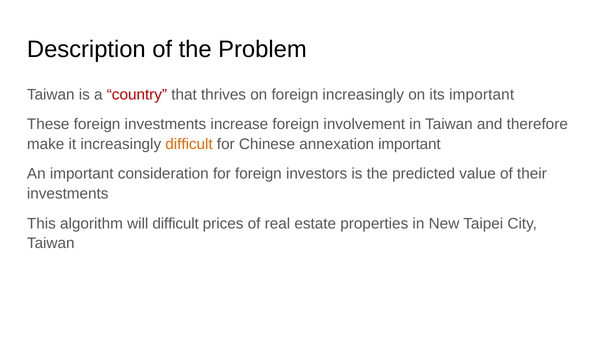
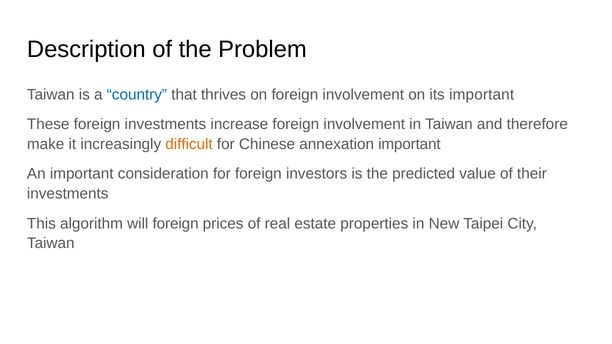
country colour: red -> blue (137, 95)
on foreign increasingly: increasingly -> involvement (363, 95)
will difficult: difficult -> foreign (176, 224)
